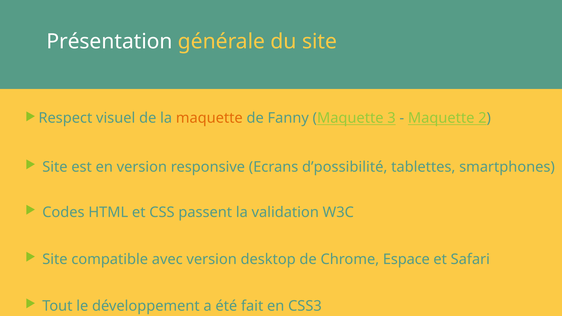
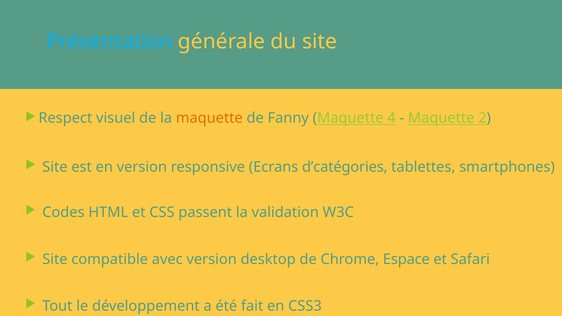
Présentation colour: white -> light blue (109, 42)
3: 3 -> 4 (392, 118)
d’possibilité: d’possibilité -> d’catégories (345, 167)
